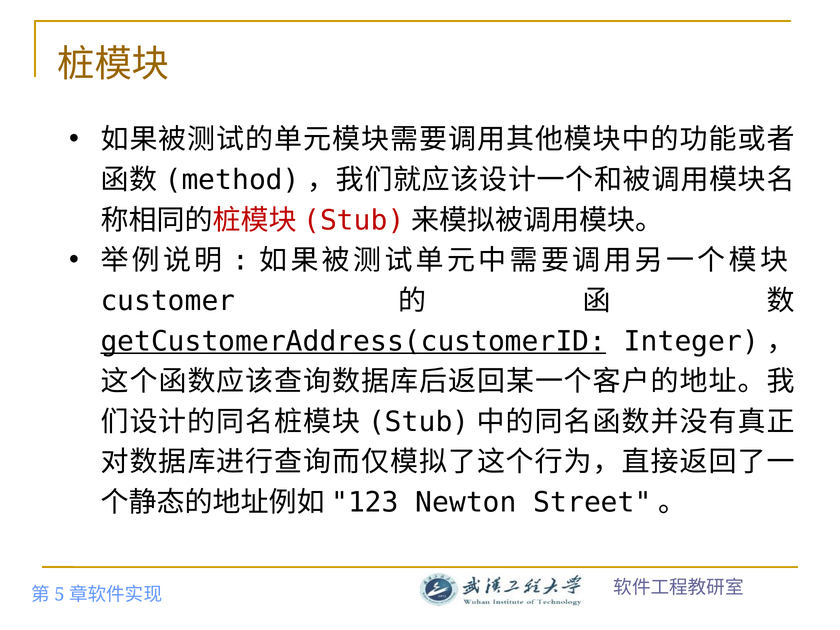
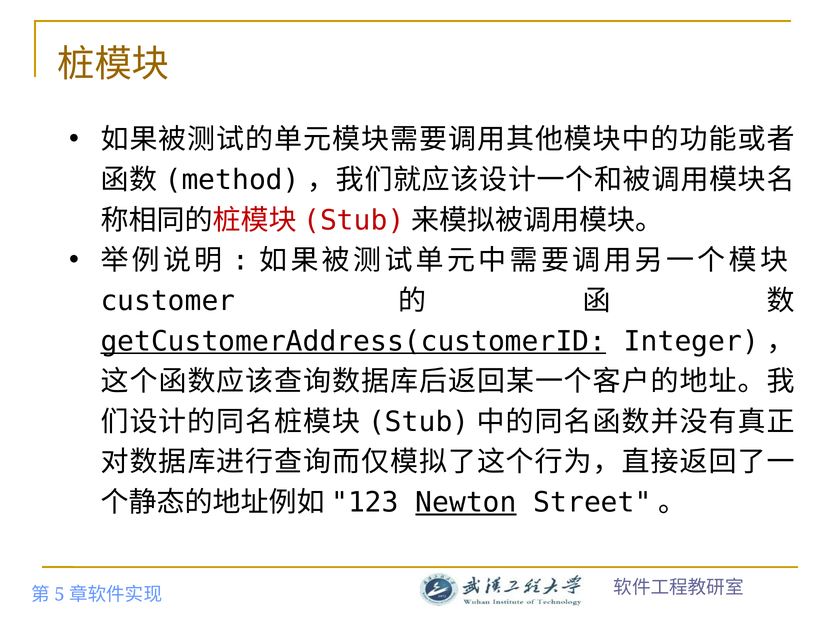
Newton underline: none -> present (466, 503)
